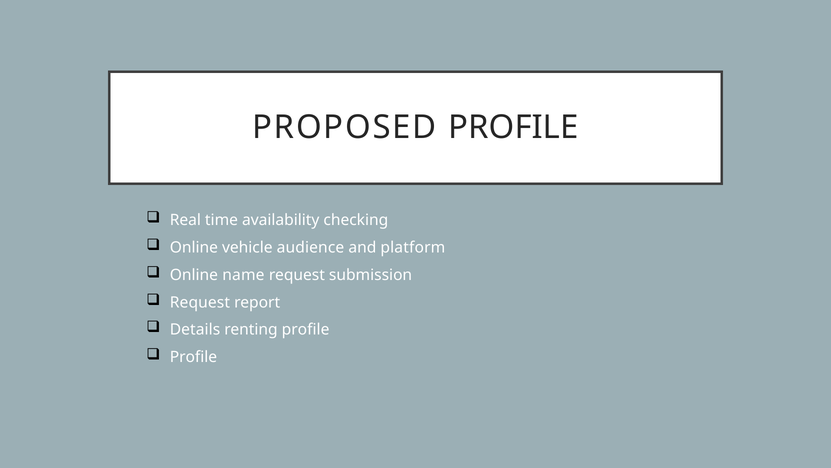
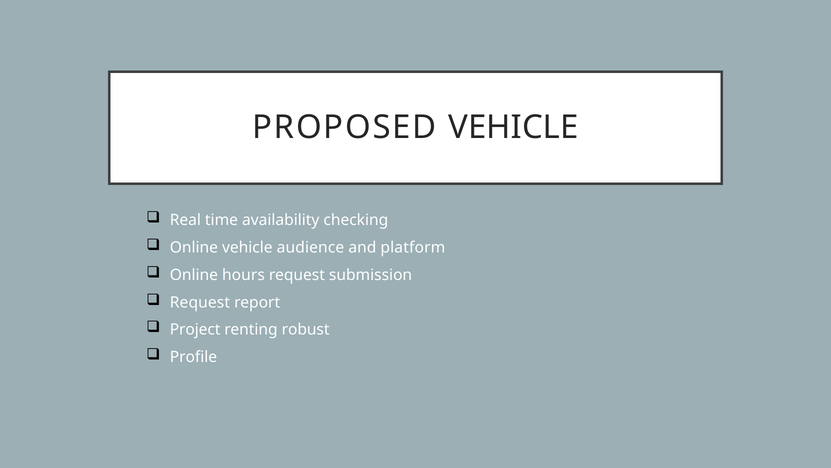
PROPOSED PROFILE: PROFILE -> VEHICLE (513, 127)
name: name -> hours (243, 275)
Details: Details -> Project (195, 329)
renting profile: profile -> robust (306, 329)
